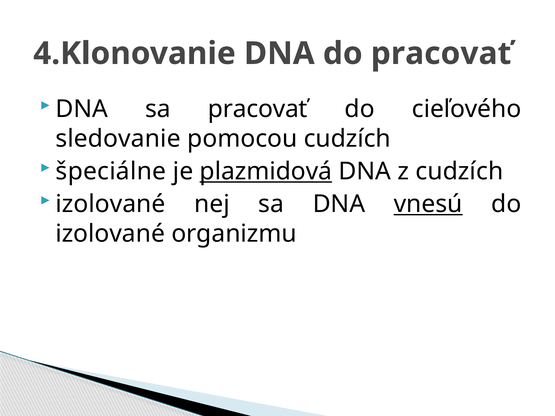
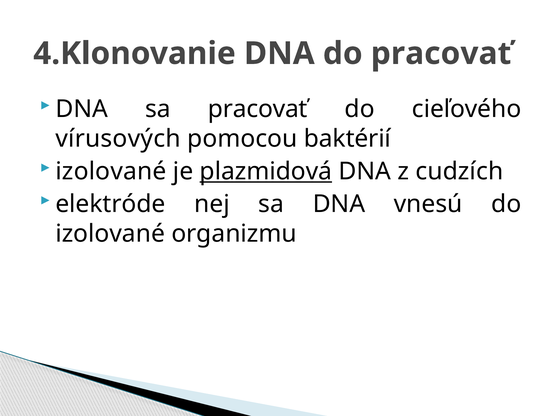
sledovanie: sledovanie -> vírusových (118, 139)
pomocou cudzích: cudzích -> baktérií (347, 139)
špeciálne: špeciálne -> izolované (111, 171)
izolované: izolované -> elektróde (110, 204)
vnesú underline: present -> none (428, 204)
